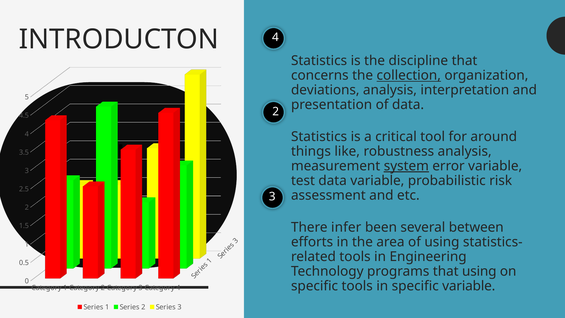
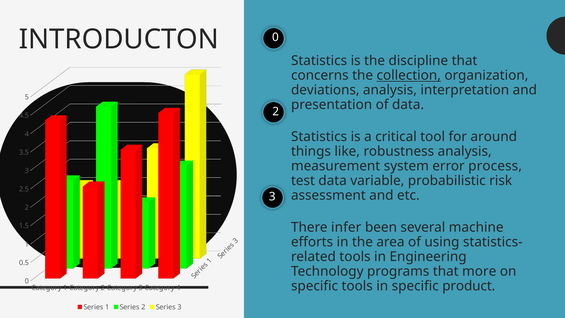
INTRODUCTON 4: 4 -> 0 (275, 37)
system underline: present -> none (406, 166)
error variable: variable -> process (495, 166)
between: between -> machine (476, 227)
that using: using -> more (479, 271)
specific variable: variable -> product (469, 286)
